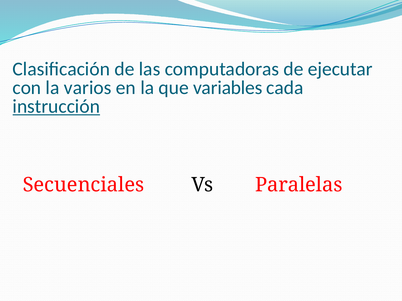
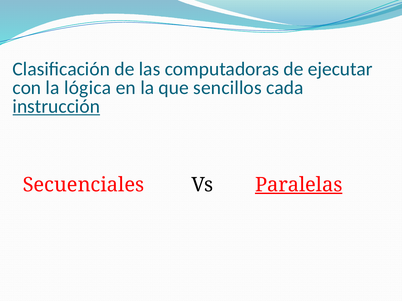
varios: varios -> lógica (88, 88)
variables: variables -> sencillos (228, 88)
Paralelas underline: none -> present (299, 185)
